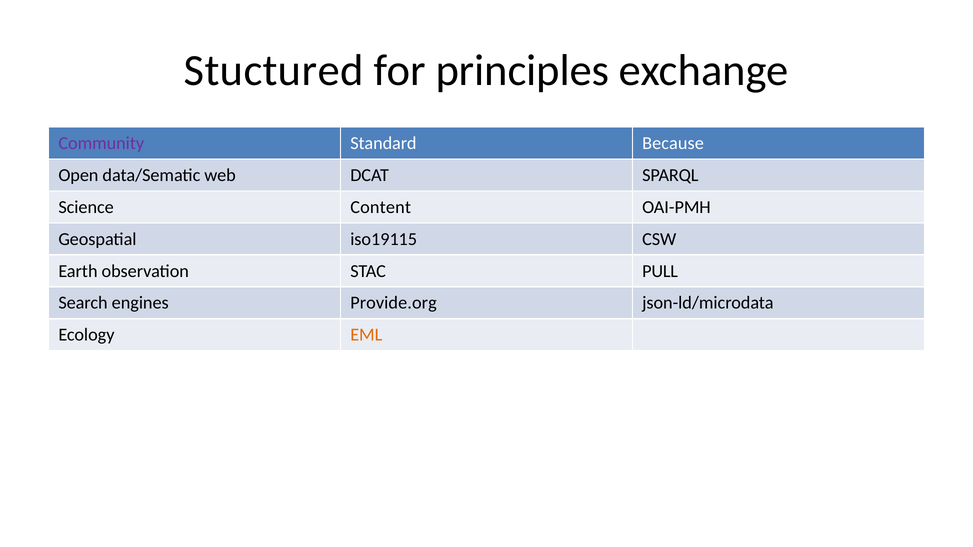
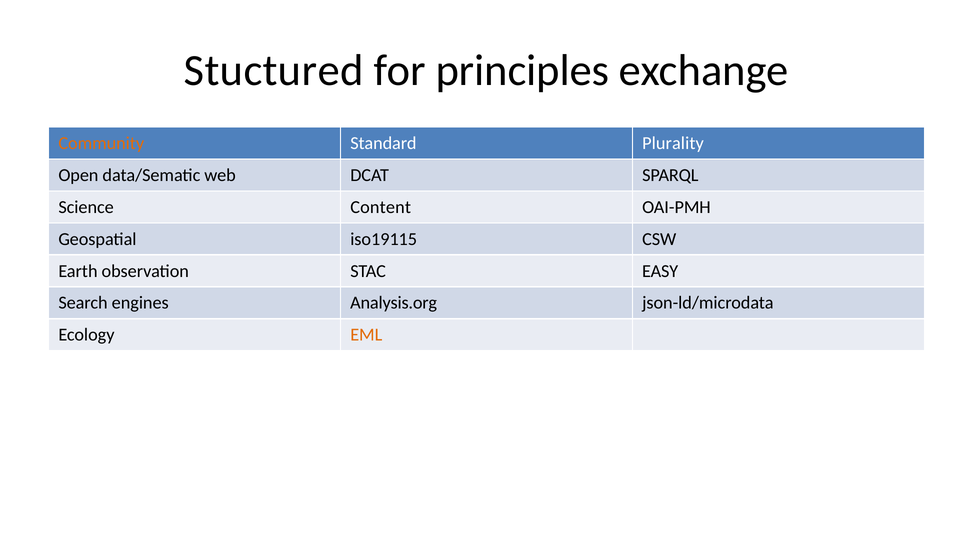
Community colour: purple -> orange (101, 143)
Because: Because -> Plurality (673, 143)
PULL: PULL -> EASY (660, 271)
Provide.org: Provide.org -> Analysis.org (394, 303)
